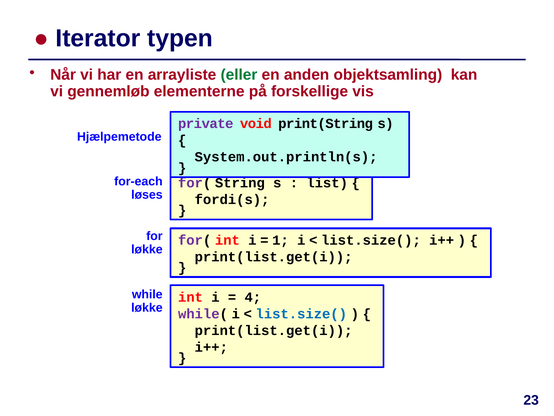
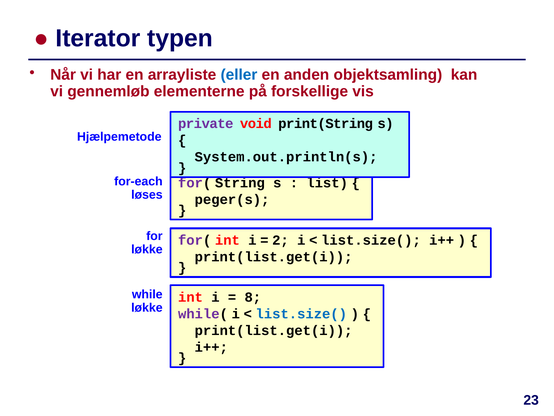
eller colour: green -> blue (239, 75)
fordi(s: fordi(s -> peger(s (232, 199)
1: 1 -> 2 (280, 240)
4: 4 -> 8 (253, 297)
